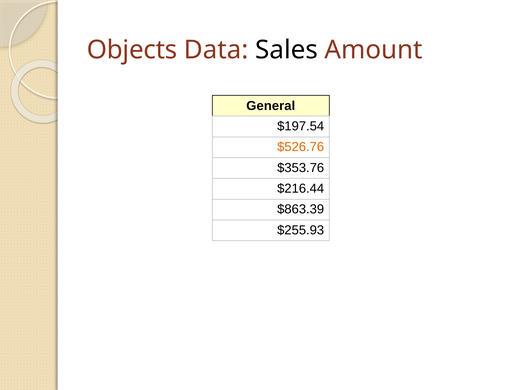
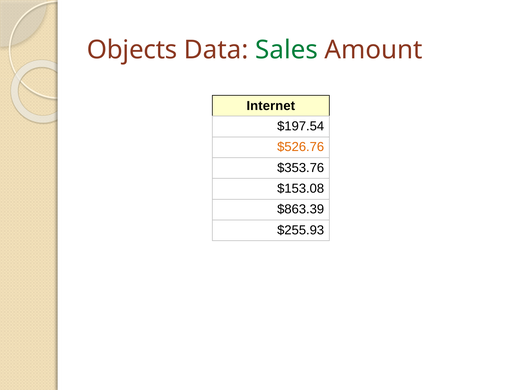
Sales colour: black -> green (287, 50)
General: General -> Internet (271, 106)
$216.44: $216.44 -> $153.08 (301, 189)
